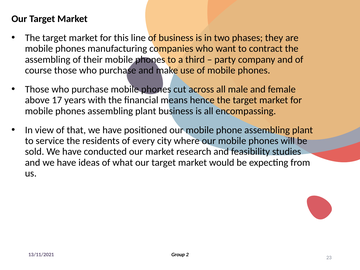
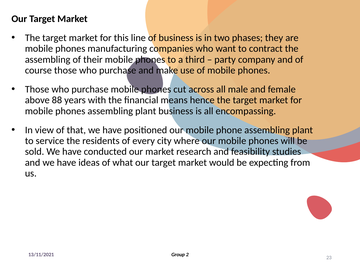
17: 17 -> 88 (57, 100)
